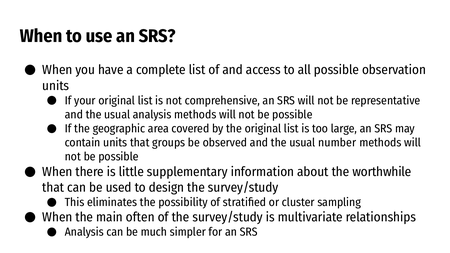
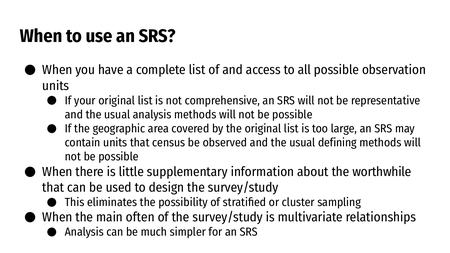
groups: groups -> census (169, 143)
number: number -> defining (337, 143)
